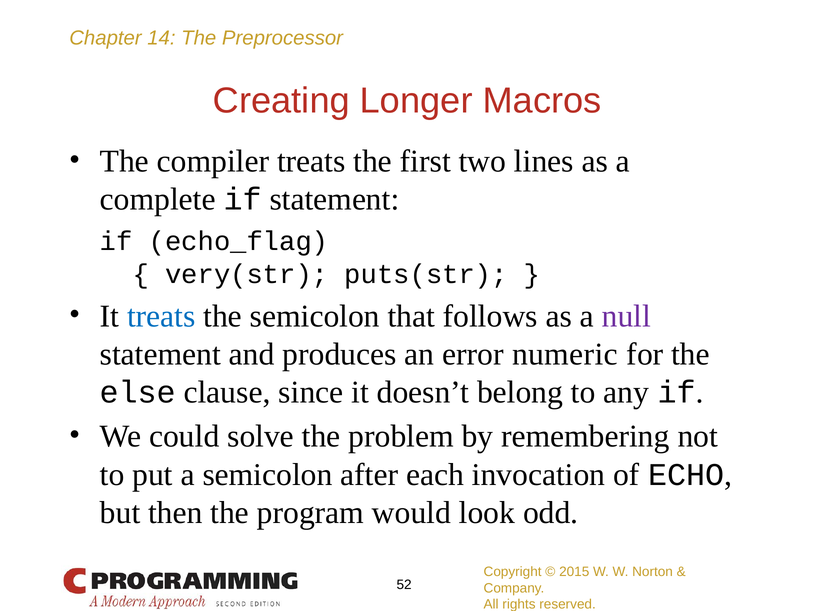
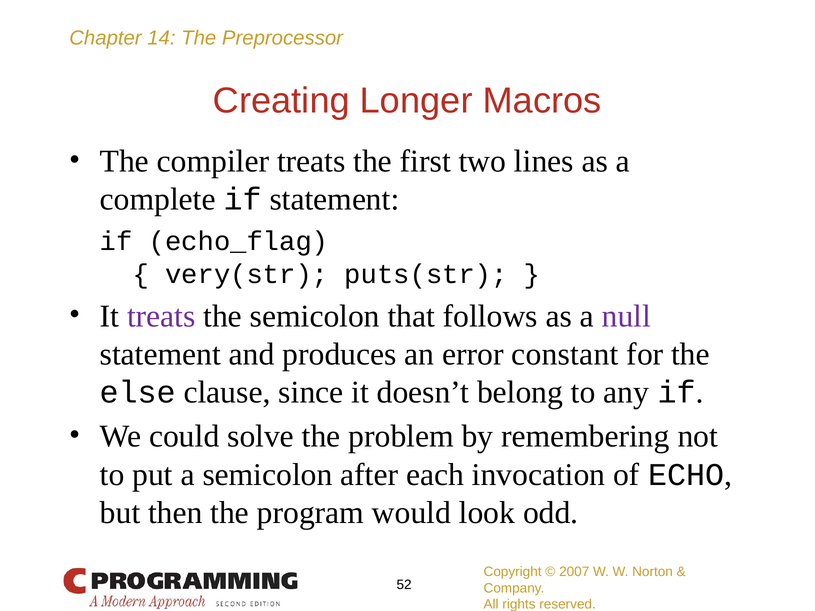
treats colour: blue -> purple (161, 316)
numeric: numeric -> constant (565, 354)
2015: 2015 -> 2007 (574, 572)
